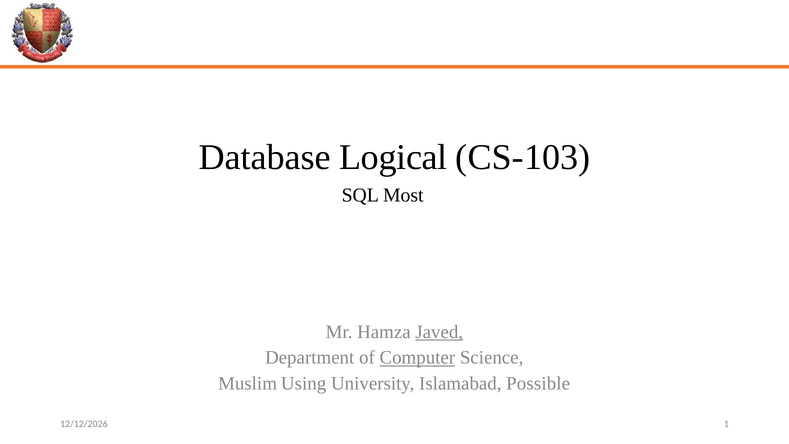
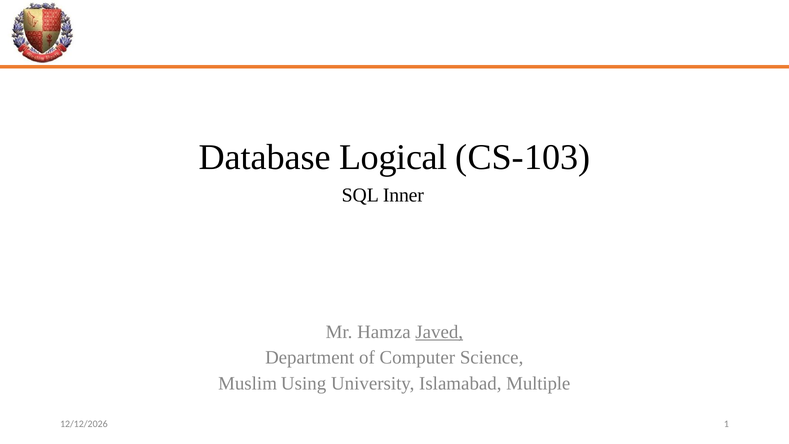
Most: Most -> Inner (403, 195)
Computer underline: present -> none (417, 358)
Possible: Possible -> Multiple (538, 383)
